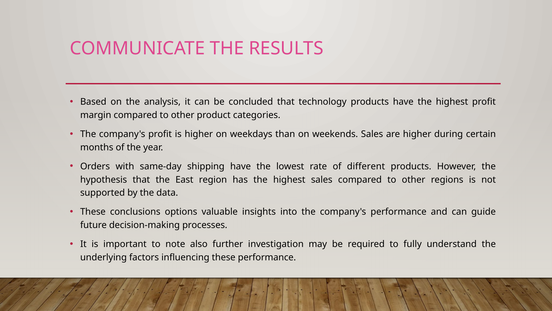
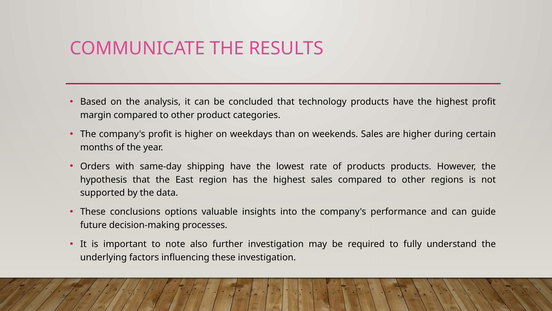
of different: different -> products (366, 166)
these performance: performance -> investigation (267, 257)
